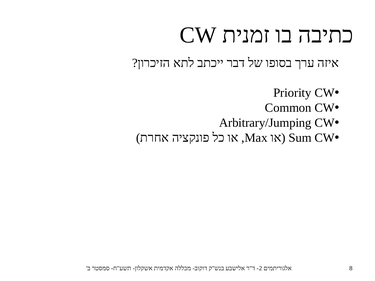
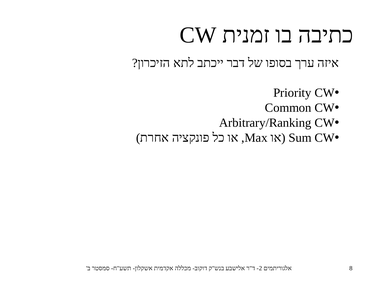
Arbitrary/Jumping: Arbitrary/Jumping -> Arbitrary/Ranking (265, 123)
